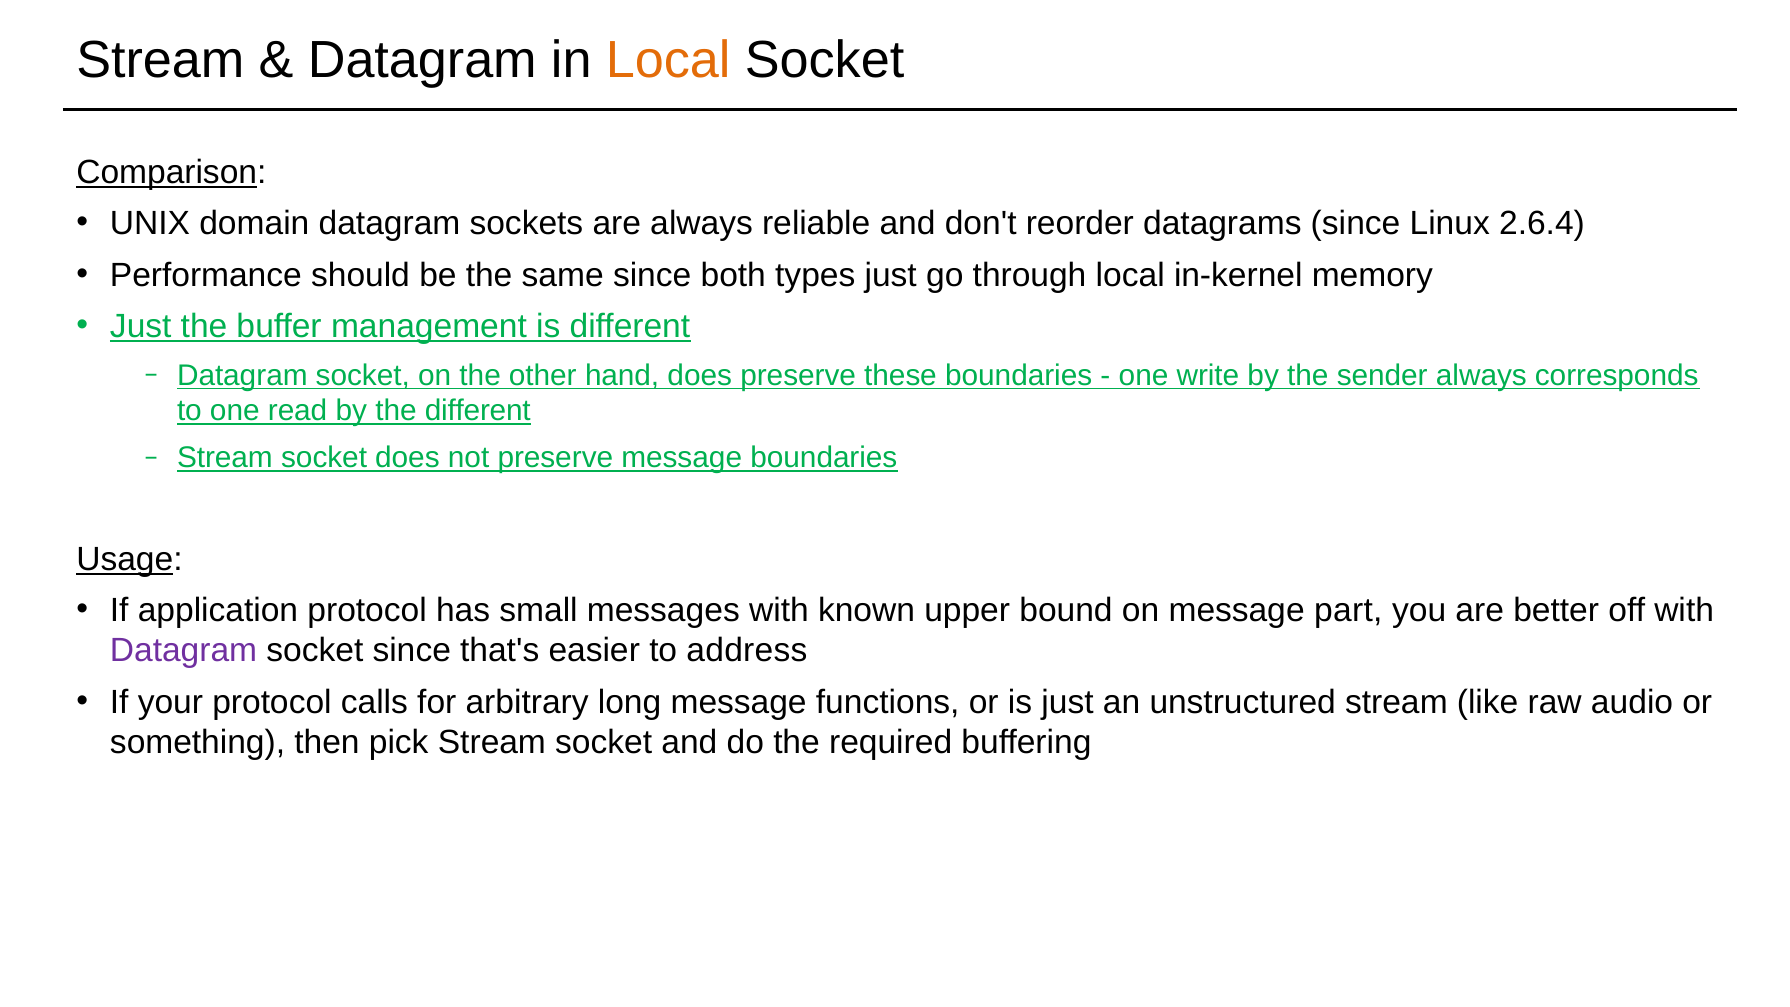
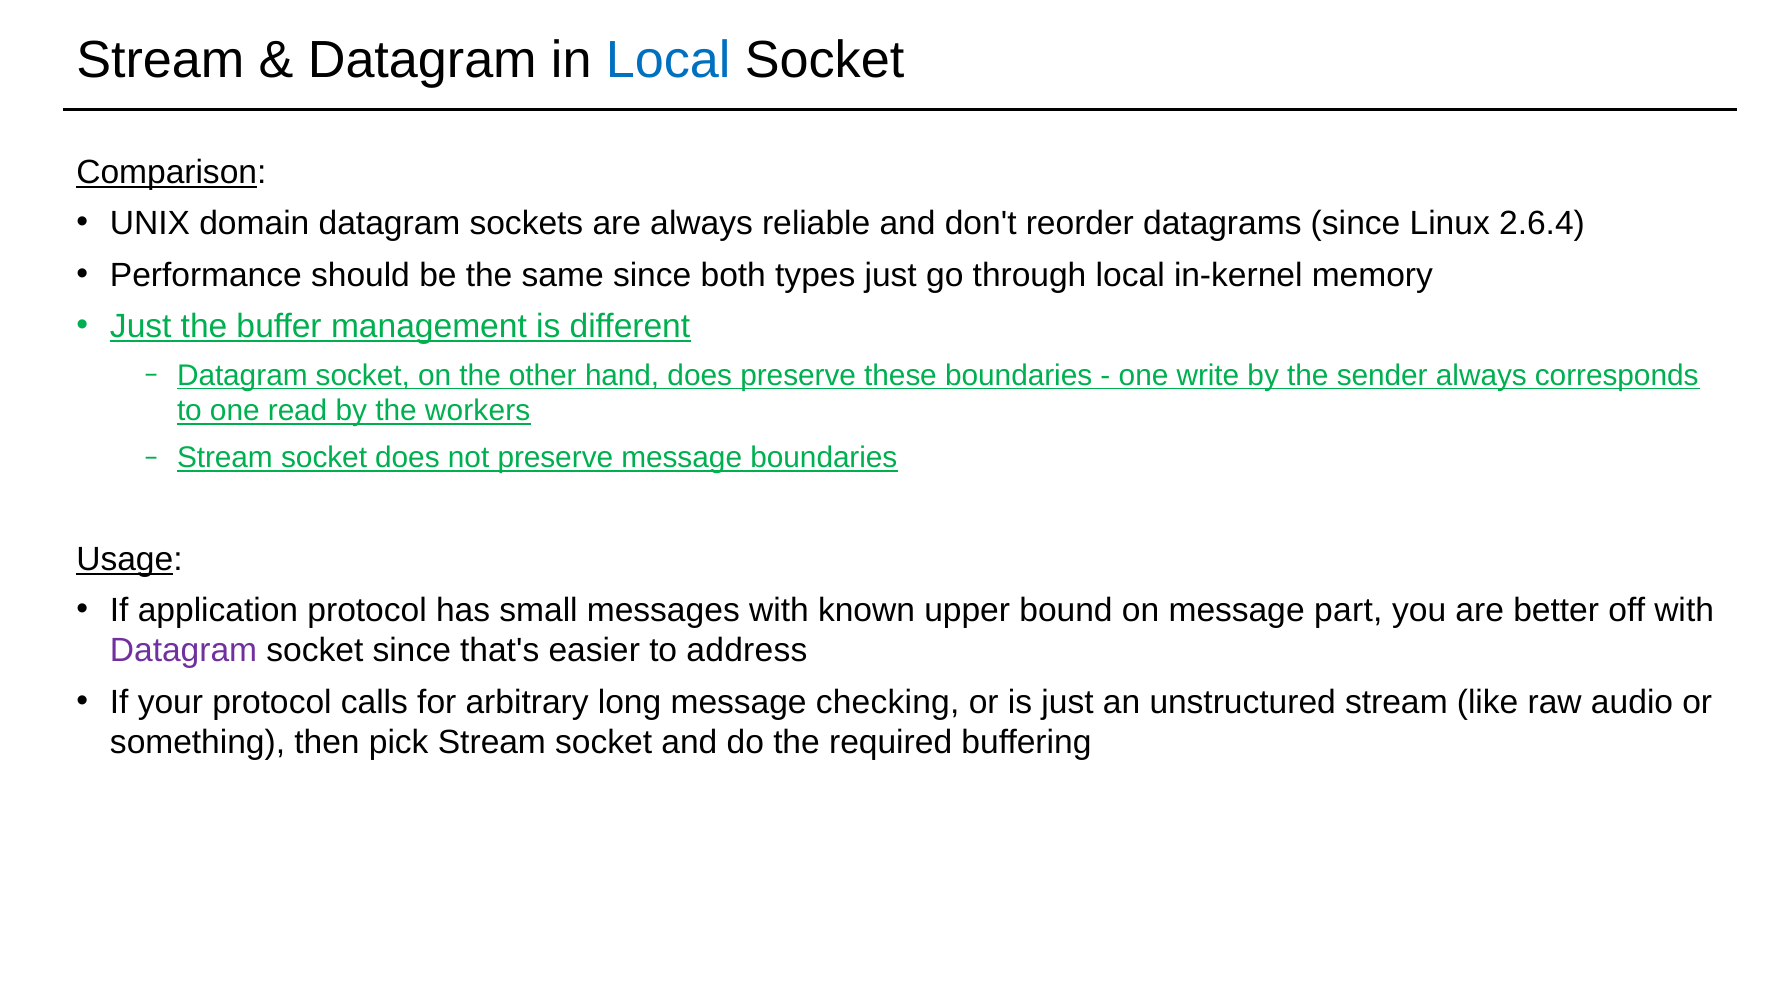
Local colour: orange -> blue (668, 60)
the different: different -> workers (478, 411)
functions: functions -> checking (888, 702)
